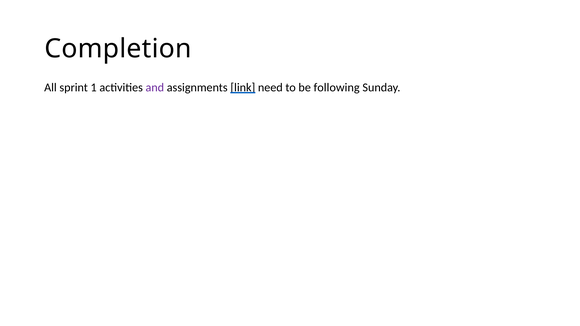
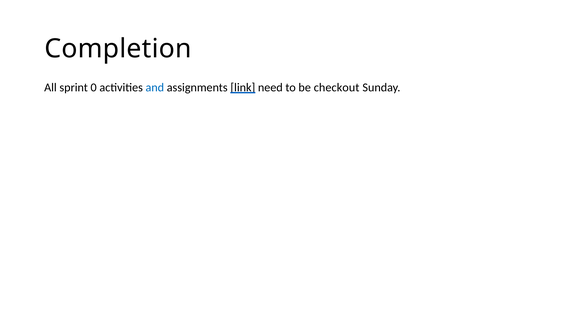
1: 1 -> 0 (94, 88)
and colour: purple -> blue (155, 88)
following: following -> checkout (337, 88)
